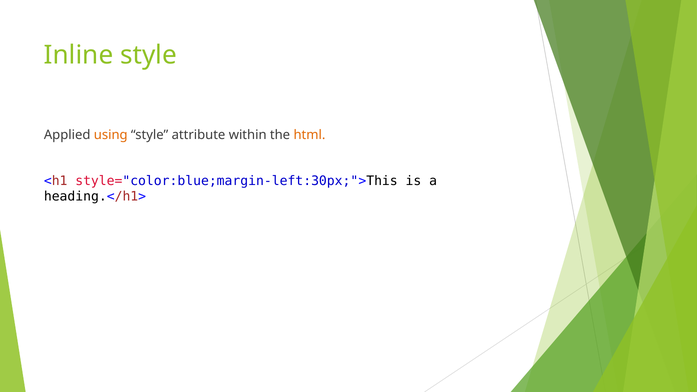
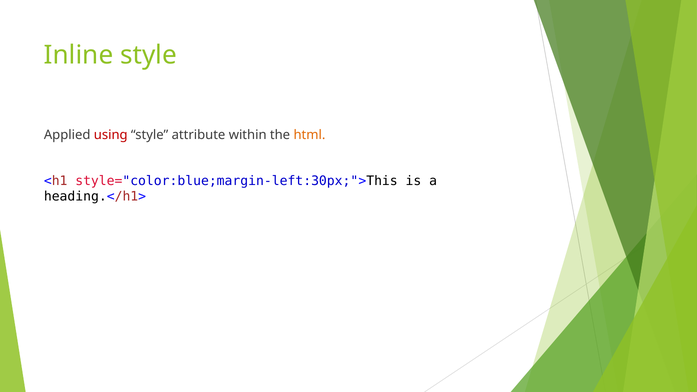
using colour: orange -> red (111, 135)
